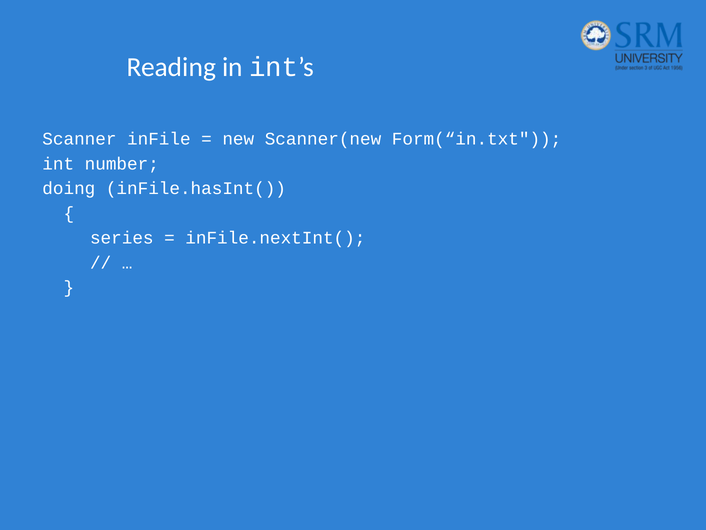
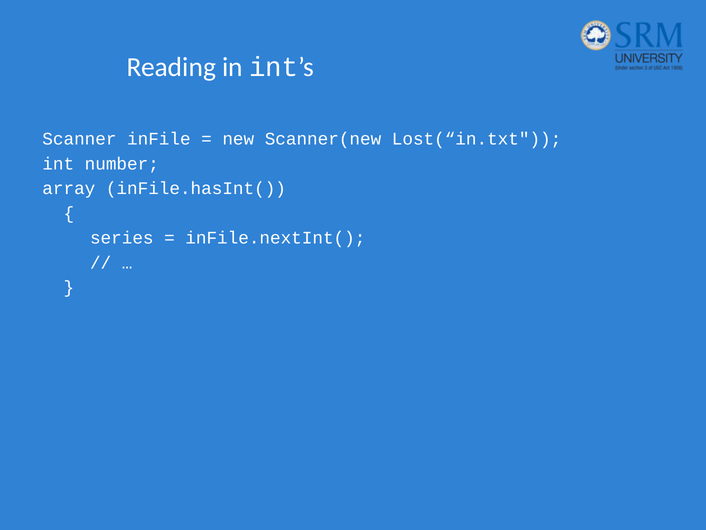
Form(“in.txt: Form(“in.txt -> Lost(“in.txt (477, 139)
doing: doing -> array (69, 188)
